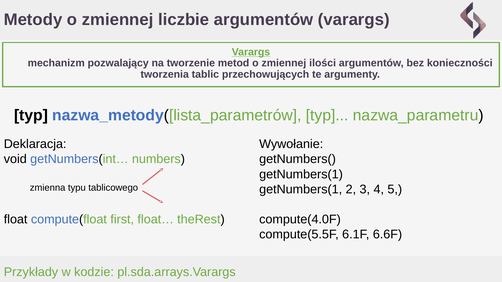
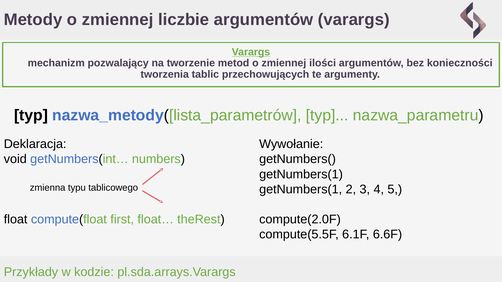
compute(4.0F: compute(4.0F -> compute(2.0F (300, 220)
